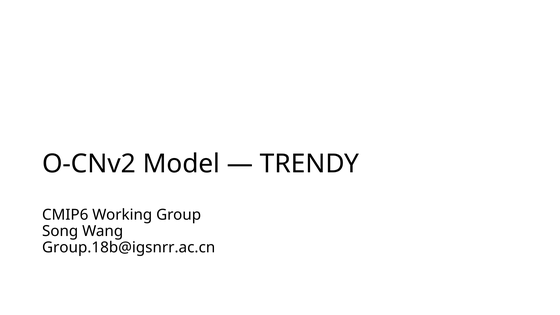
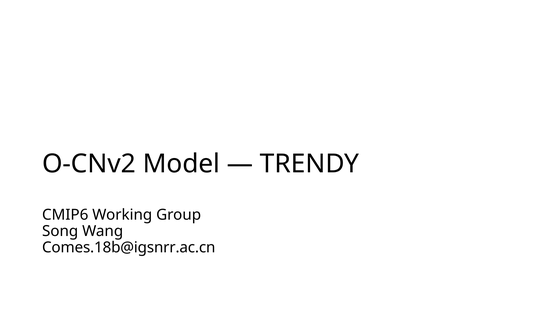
Group.18b@igsnrr.ac.cn: Group.18b@igsnrr.ac.cn -> Comes.18b@igsnrr.ac.cn (129, 248)
